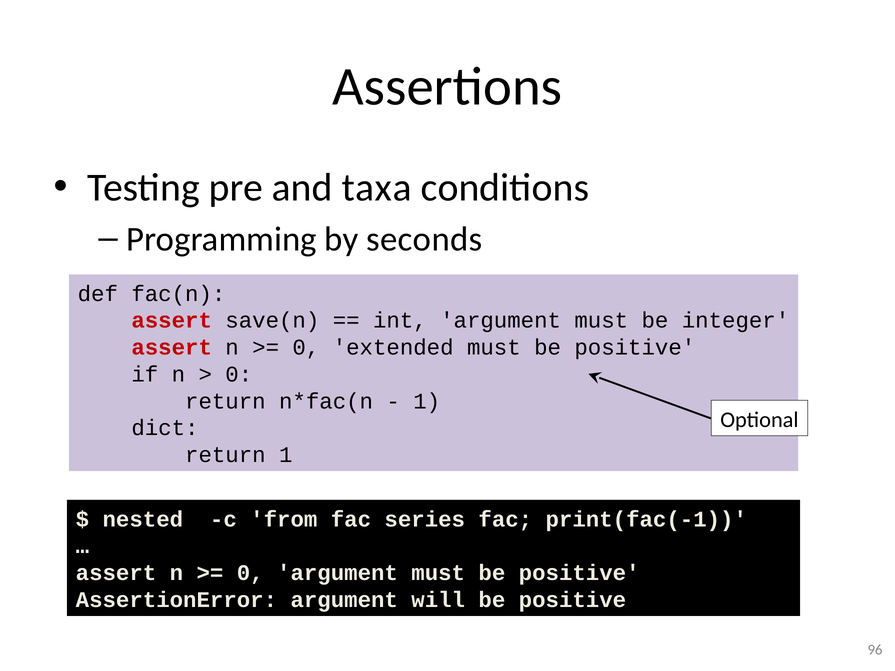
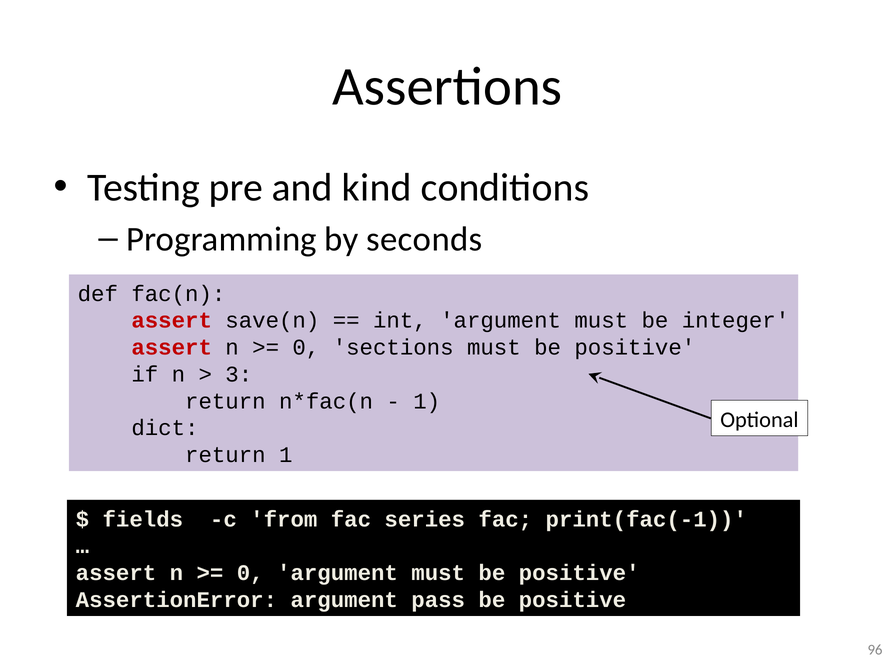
taxa: taxa -> kind (377, 188)
extended: extended -> sections (393, 348)
0: 0 -> 3 (239, 374)
nested: nested -> fields (143, 519)
will: will -> pass (438, 600)
